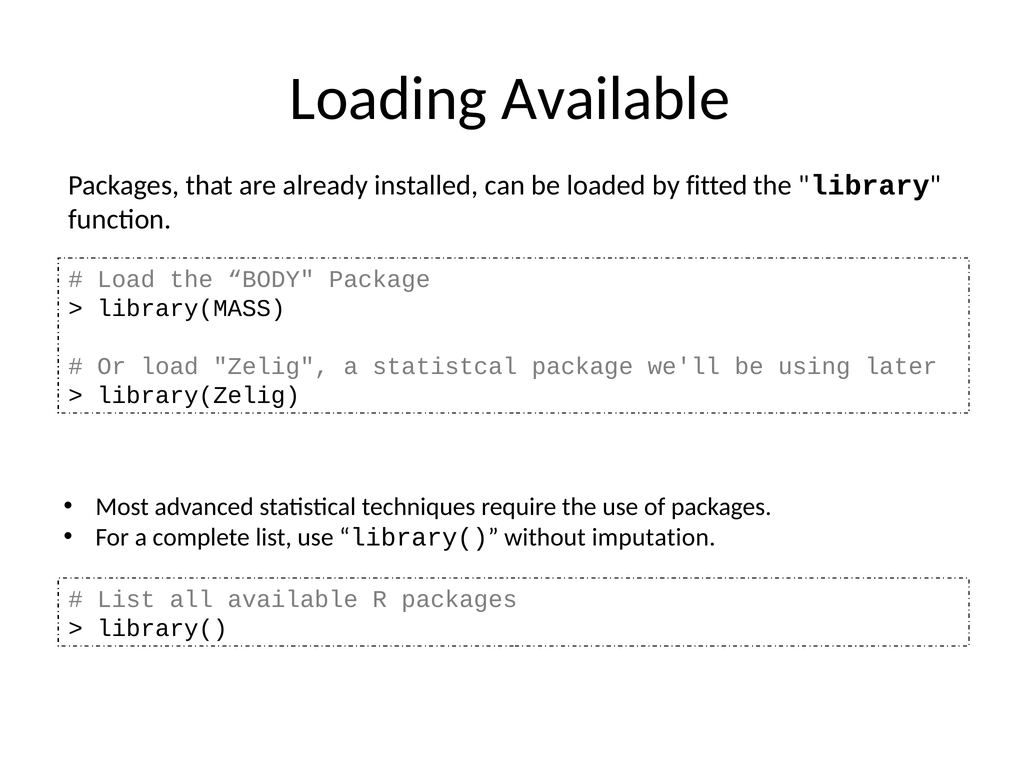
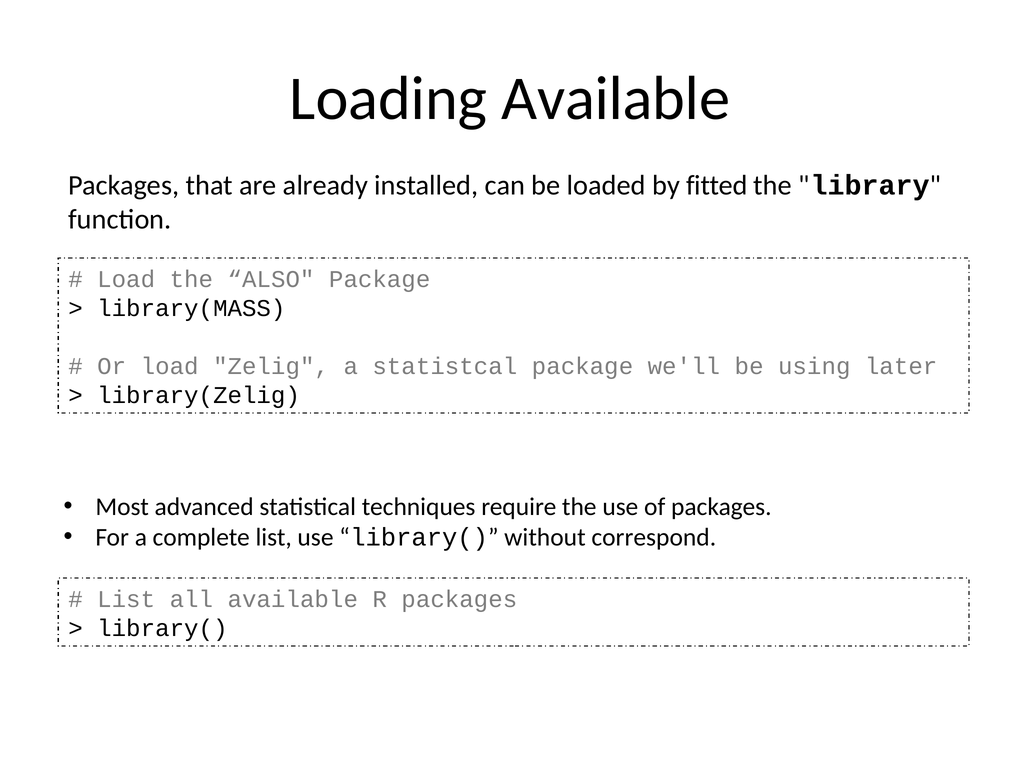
BODY: BODY -> ALSO (271, 279)
imputation: imputation -> correspond (654, 537)
